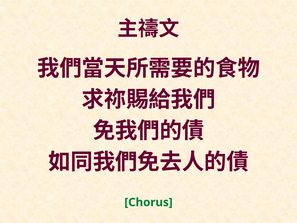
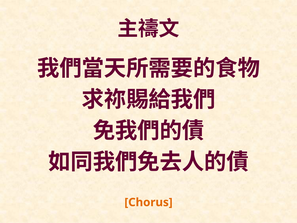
Chorus colour: green -> orange (149, 202)
